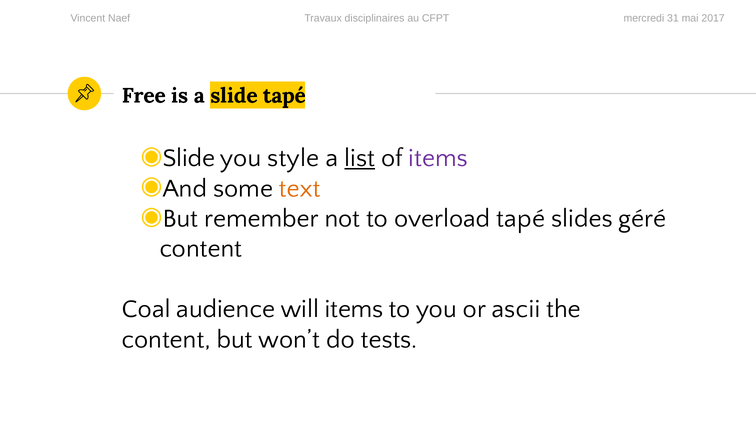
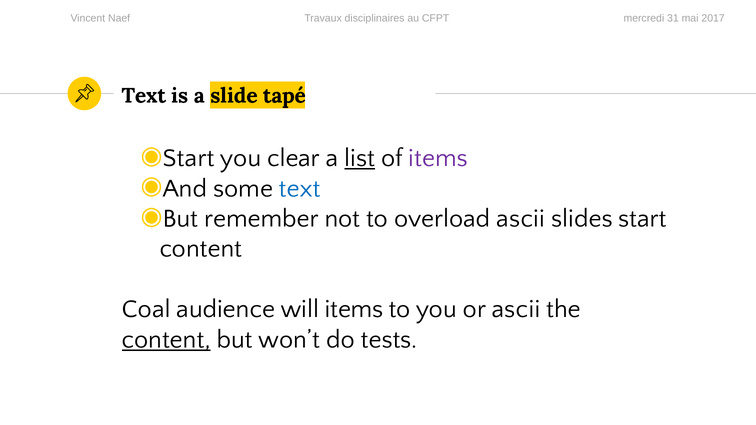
Free: Free -> Text (144, 96)
Slide: Slide -> Start (189, 158)
style: style -> clear (294, 158)
text colour: orange -> blue (300, 188)
overload tapé: tapé -> ascii (521, 219)
slides géré: géré -> start (642, 219)
content underline: none -> present (166, 340)
